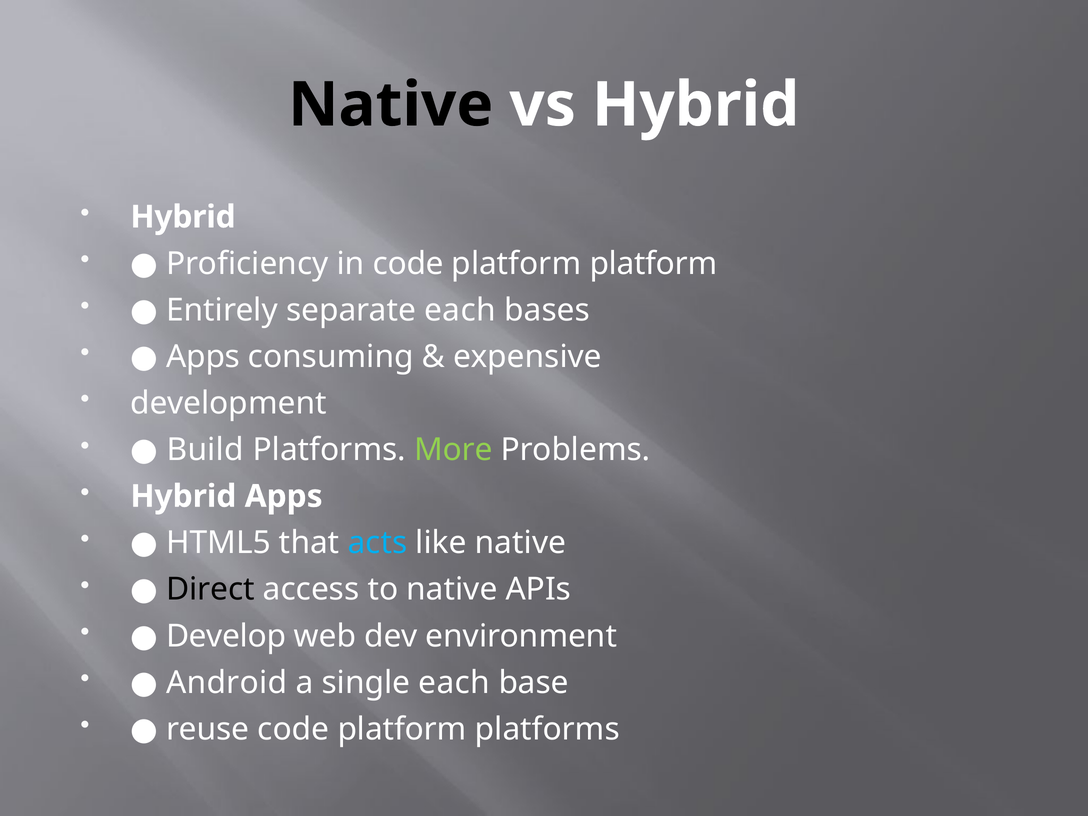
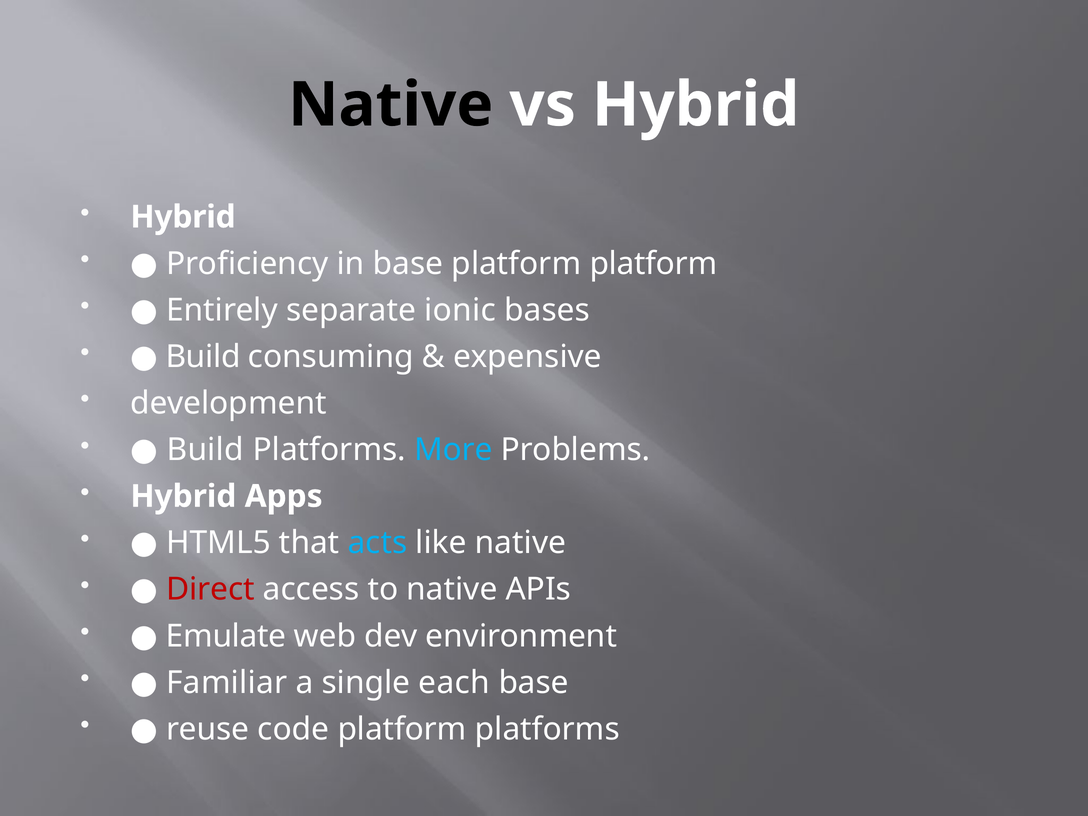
in code: code -> base (408, 264)
separate each: each -> ionic (460, 310)
Apps: Apps -> Build (203, 357)
More colour: light green -> light blue (453, 450)
Direct colour: black -> red (210, 590)
Develop: Develop -> Emulate (226, 636)
Android: Android -> Familiar (227, 683)
